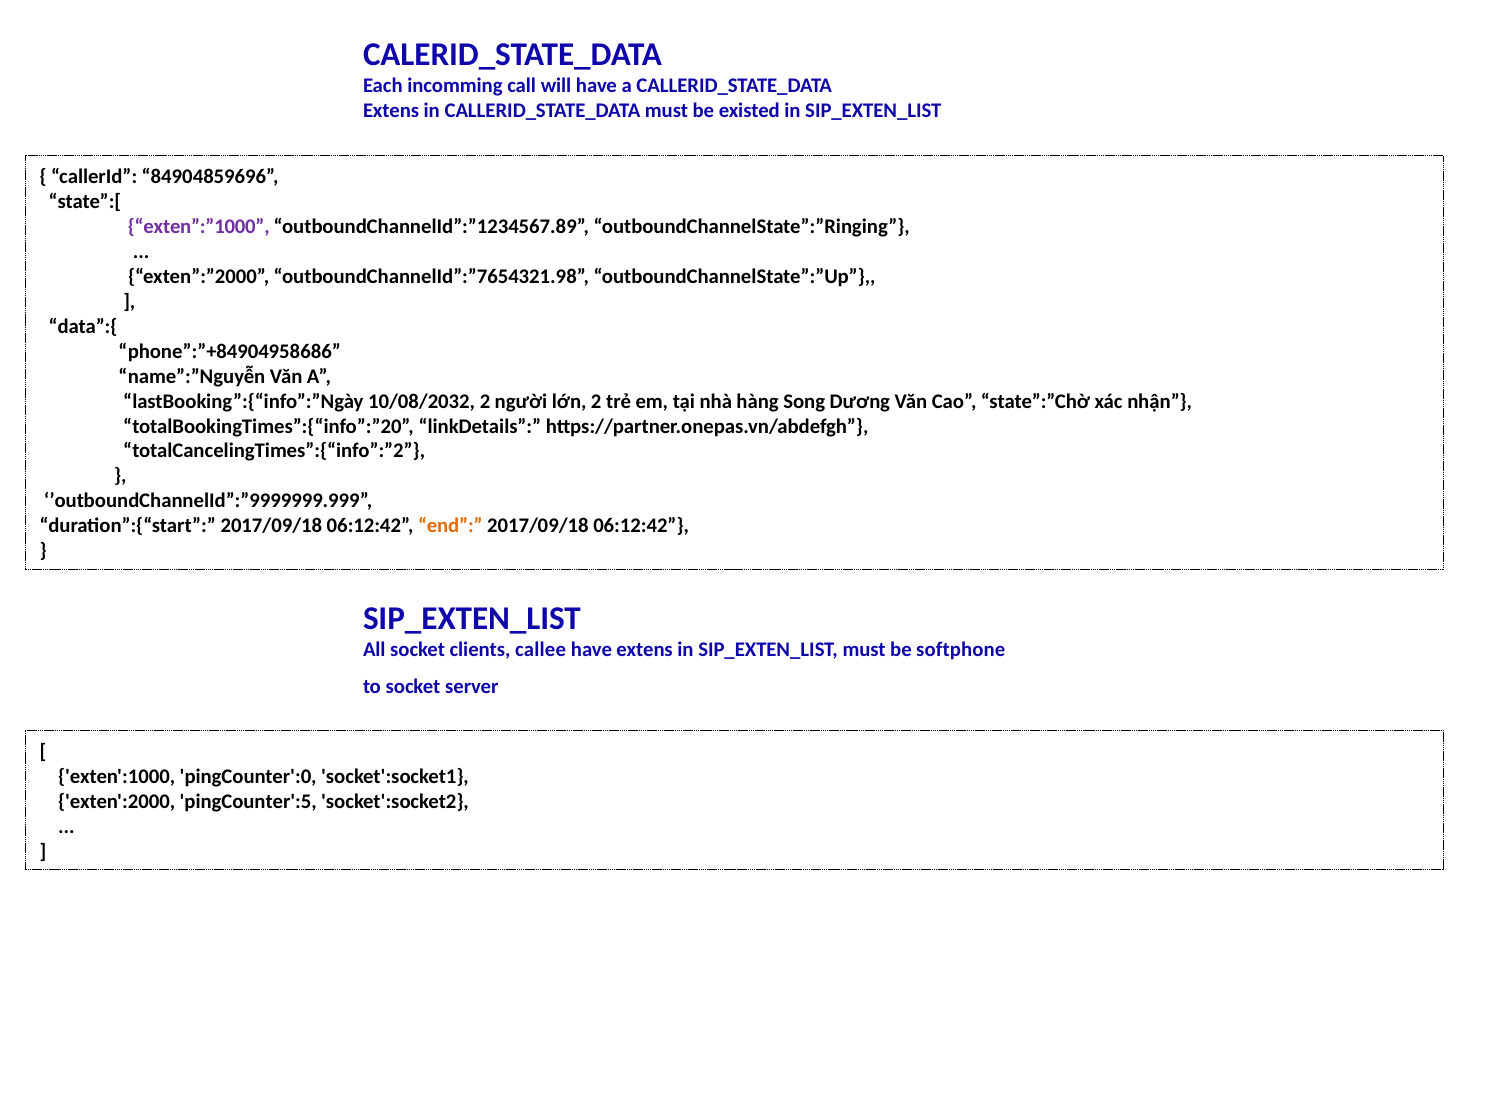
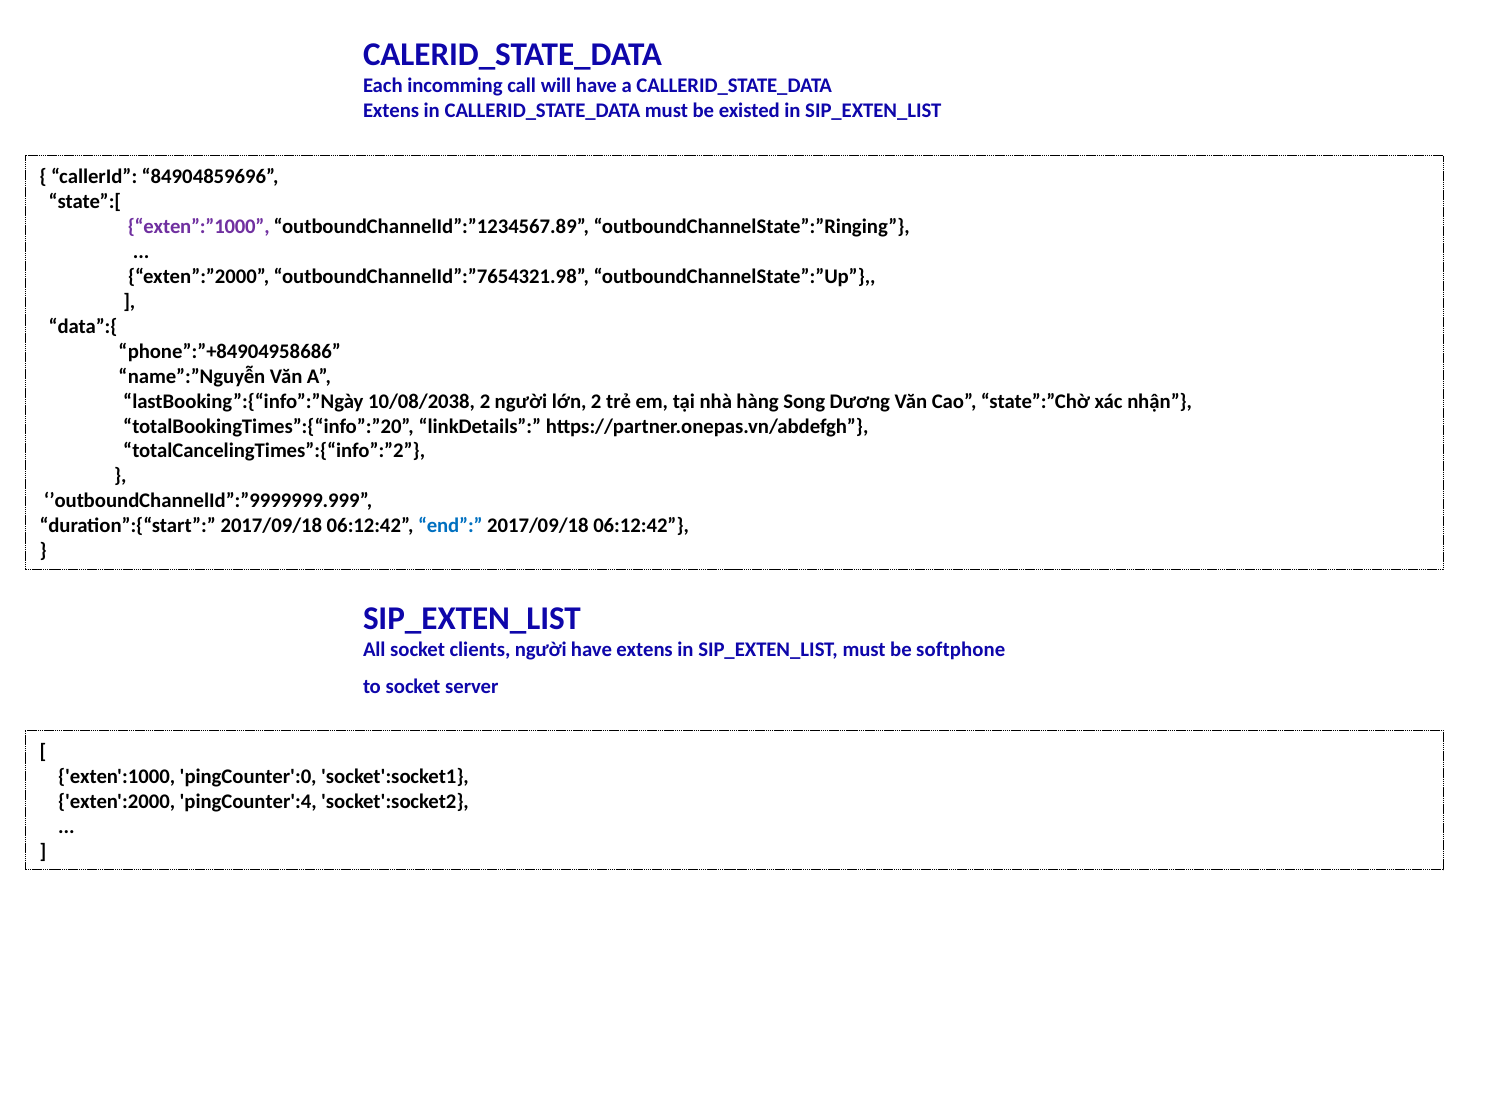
10/08/2032: 10/08/2032 -> 10/08/2038 (422, 401)
end colour: orange -> blue (450, 526)
clients callee: callee -> người (541, 650)
pingCounter':5: pingCounter':5 -> pingCounter':4 (248, 801)
